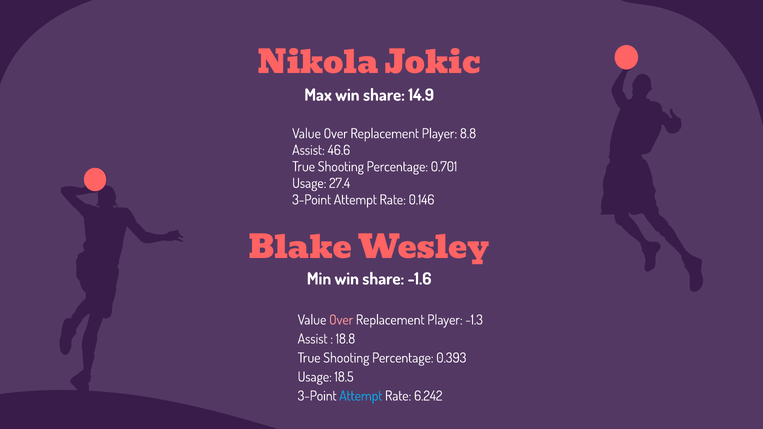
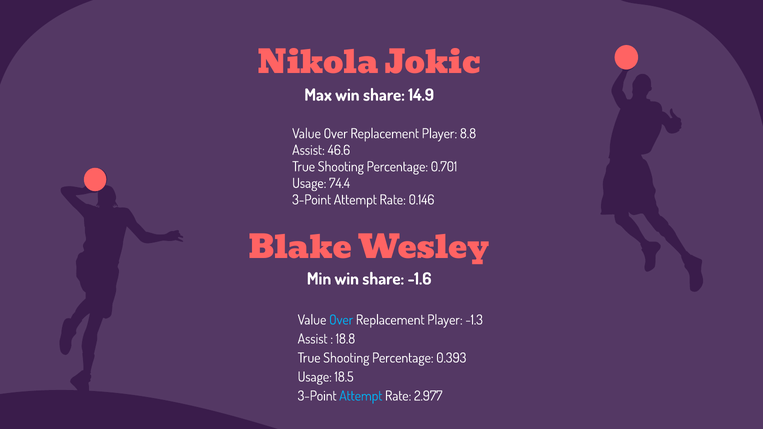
27.4: 27.4 -> 74.4 (340, 183)
Over colour: pink -> light blue (341, 320)
6.242: 6.242 -> 2.977 (428, 396)
